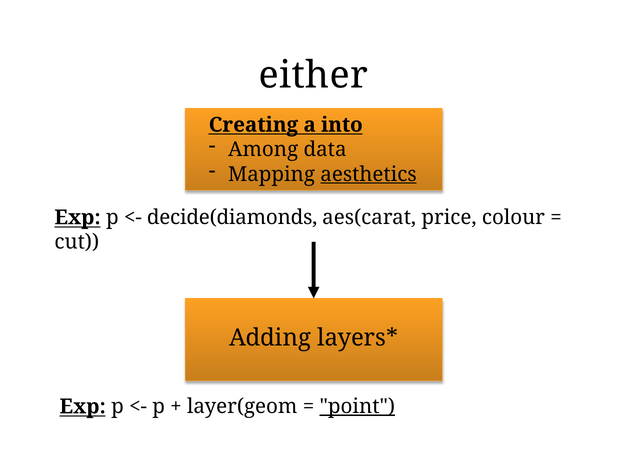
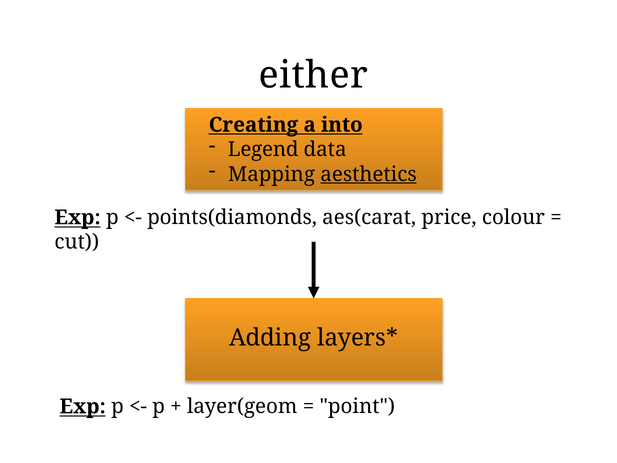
Among: Among -> Legend (263, 149)
decide(diamonds: decide(diamonds -> points(diamonds (232, 217)
point underline: present -> none (357, 406)
